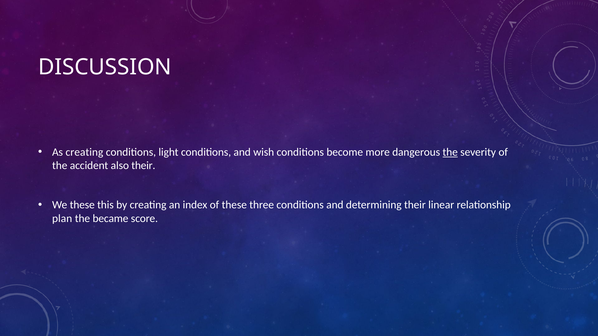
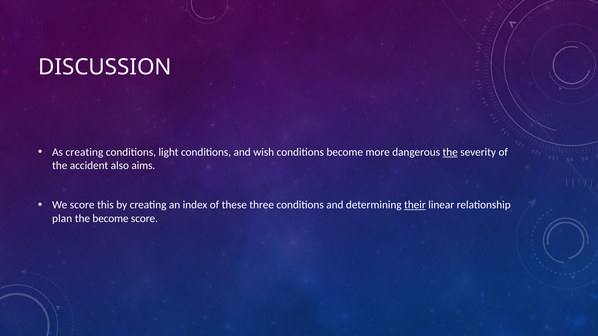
also their: their -> aims (143, 166)
We these: these -> score (82, 205)
their underline: none -> present (415, 205)
the became: became -> become (111, 219)
